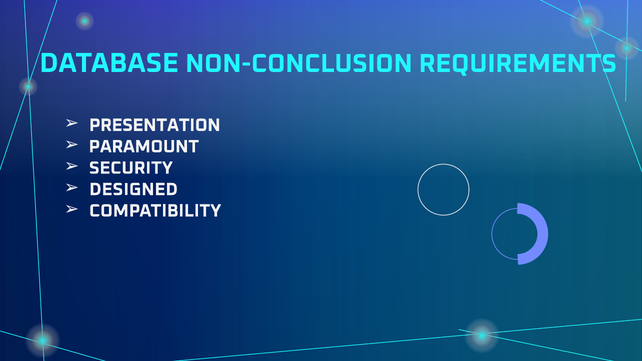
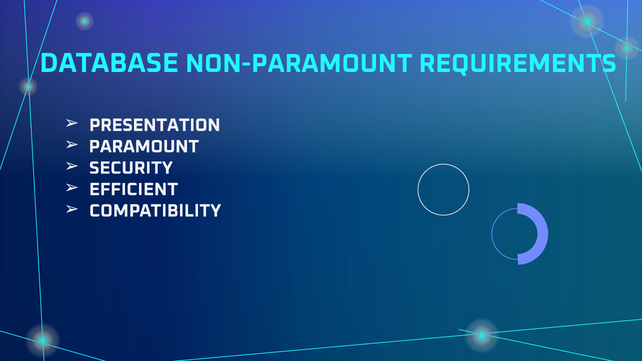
NON-CONCLUSION: NON-CONCLUSION -> NON-PARAMOUNT (299, 63)
DESIGNED: DESIGNED -> EFFICIENT (134, 189)
